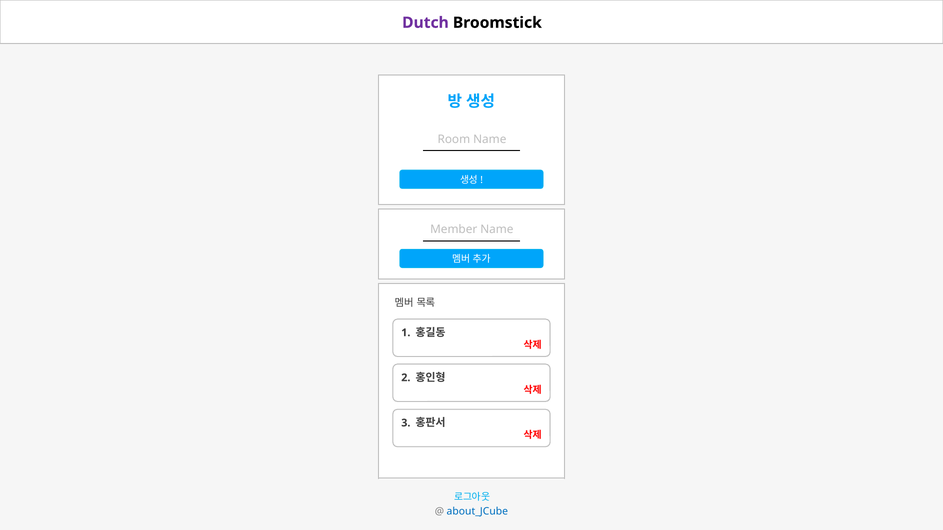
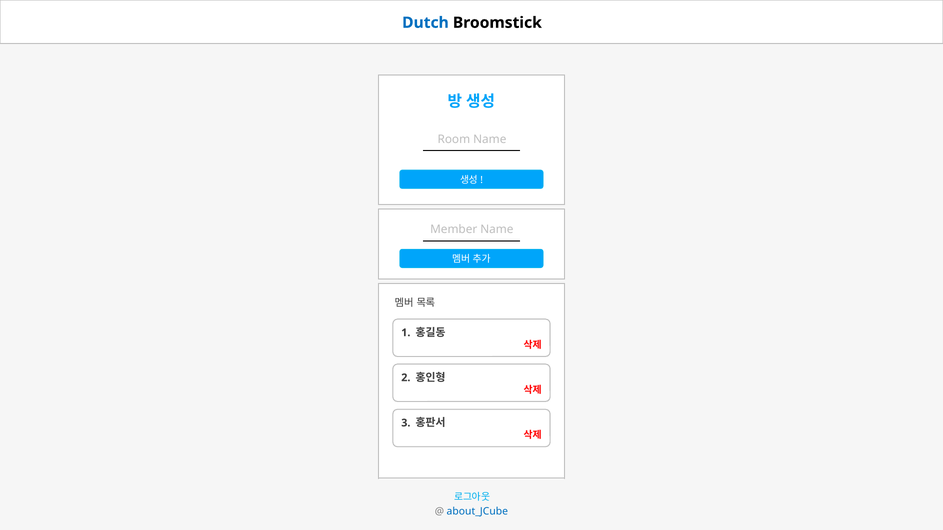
Dutch colour: purple -> blue (425, 23)
